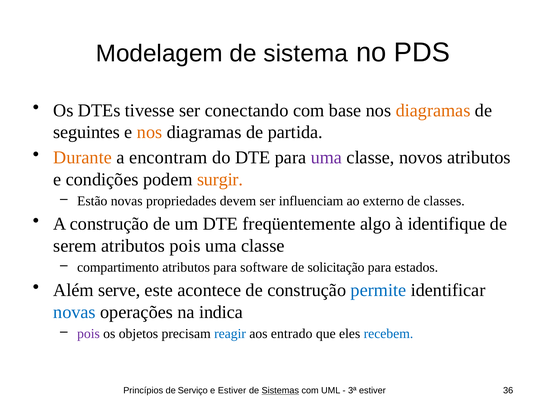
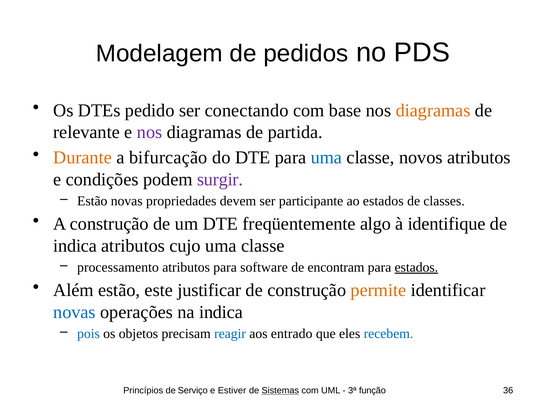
sistema: sistema -> pedidos (306, 53)
tivesse: tivesse -> pedido (150, 110)
seguintes: seguintes -> relevante (87, 132)
nos colour: orange -> purple (150, 132)
encontram: encontram -> bifurcação (168, 158)
uma colour: purple -> blue (326, 158)
surgir colour: orange -> purple (220, 180)
influenciam: influenciam -> participante (311, 201)
ao externo: externo -> estados (383, 201)
serem: serem -> indica (75, 246)
atributos pois: pois -> cujo (185, 246)
compartimento: compartimento -> processamento (118, 268)
solicitação: solicitação -> encontram (336, 268)
estados underline: none -> present (416, 268)
Além serve: serve -> estão (119, 291)
acontece: acontece -> justificar (209, 291)
permite colour: blue -> orange (378, 291)
pois colour: purple -> blue (88, 334)
3ª estiver: estiver -> função (372, 391)
